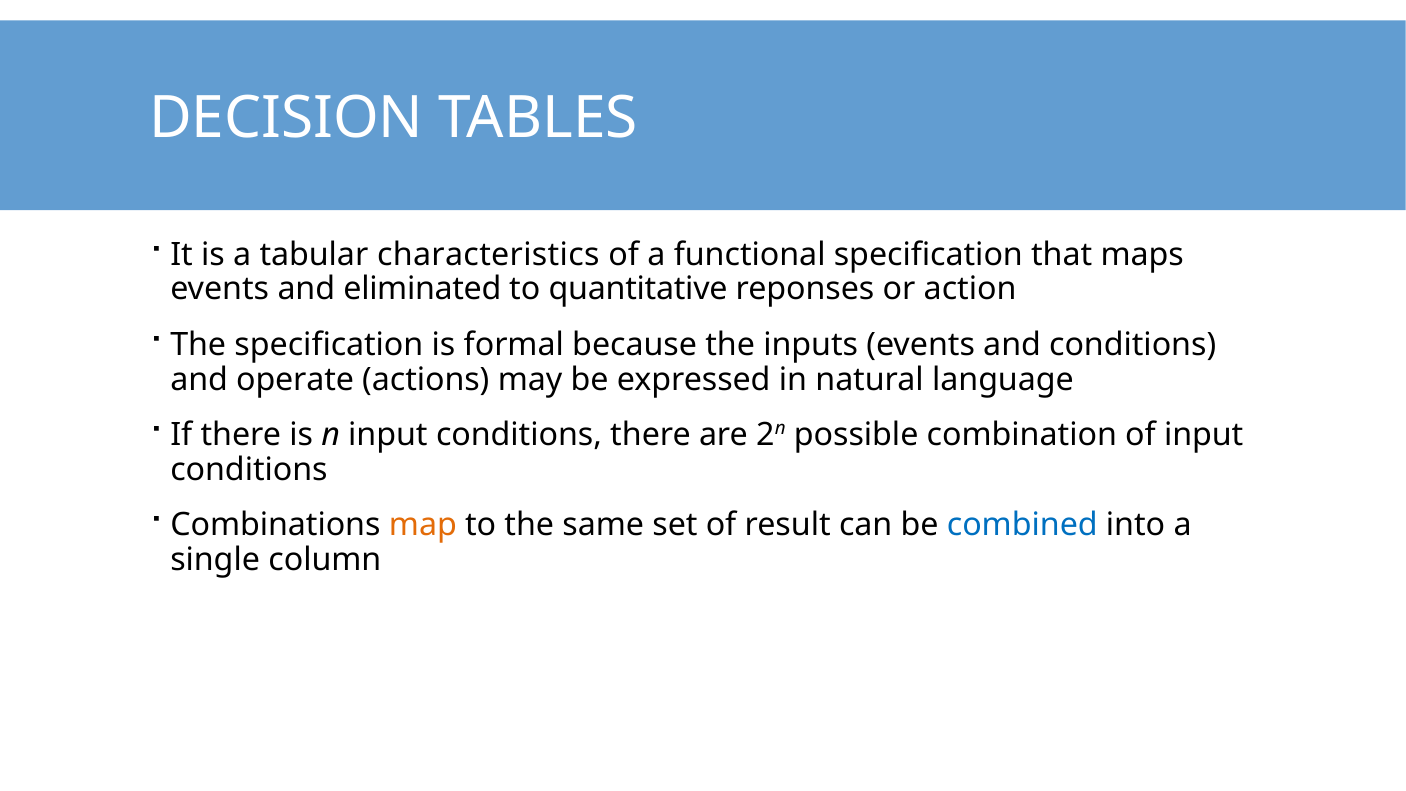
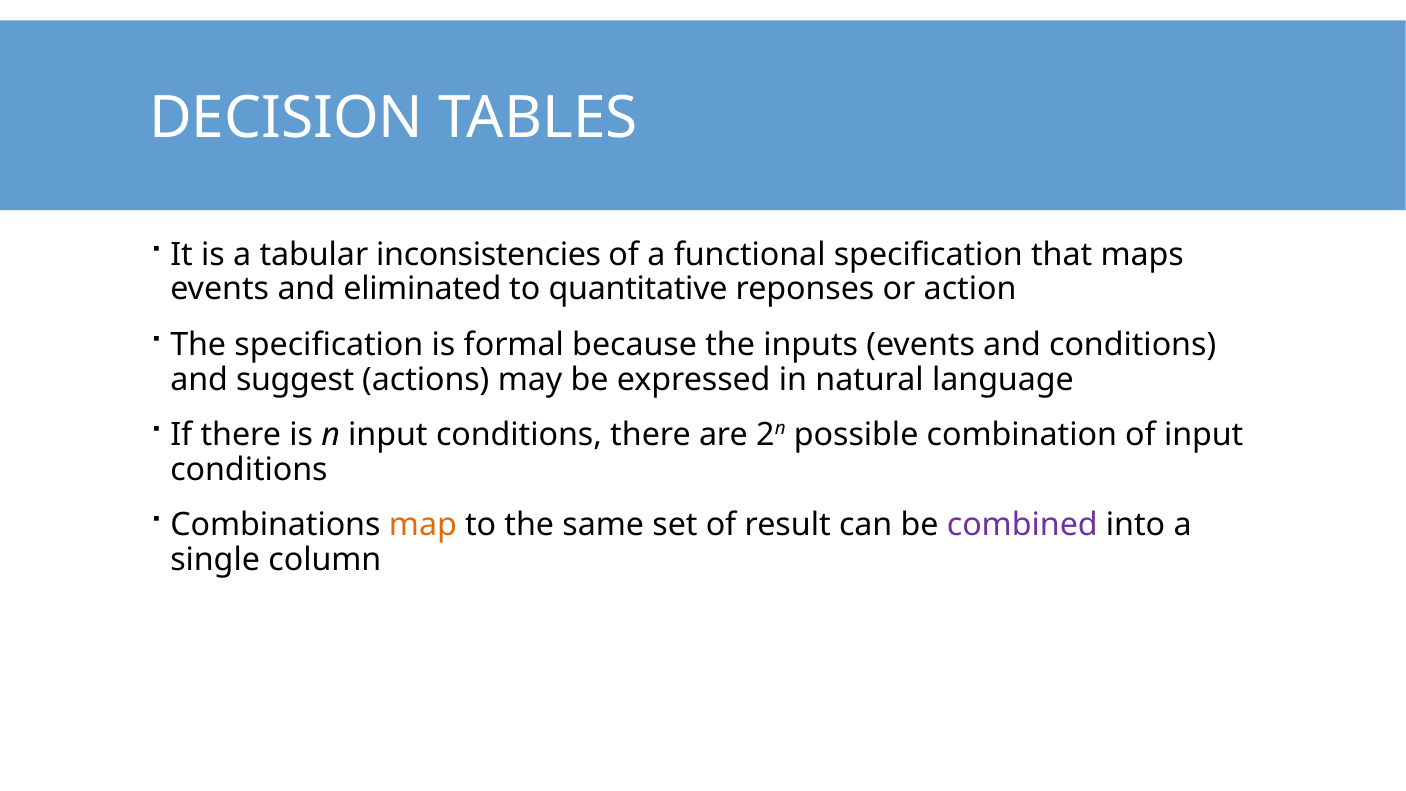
characteristics: characteristics -> inconsistencies (489, 254)
operate: operate -> suggest (295, 379)
combined colour: blue -> purple (1022, 525)
